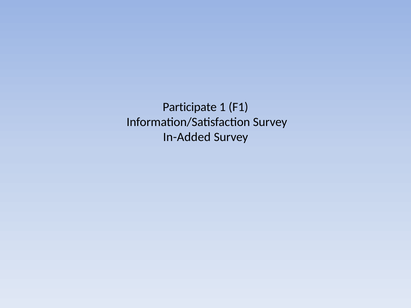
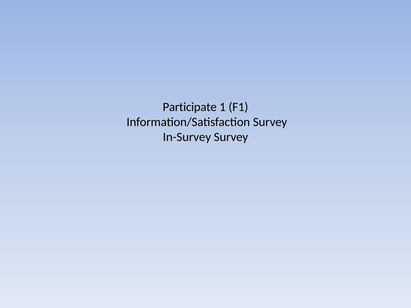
In-Added: In-Added -> In-Survey (187, 137)
